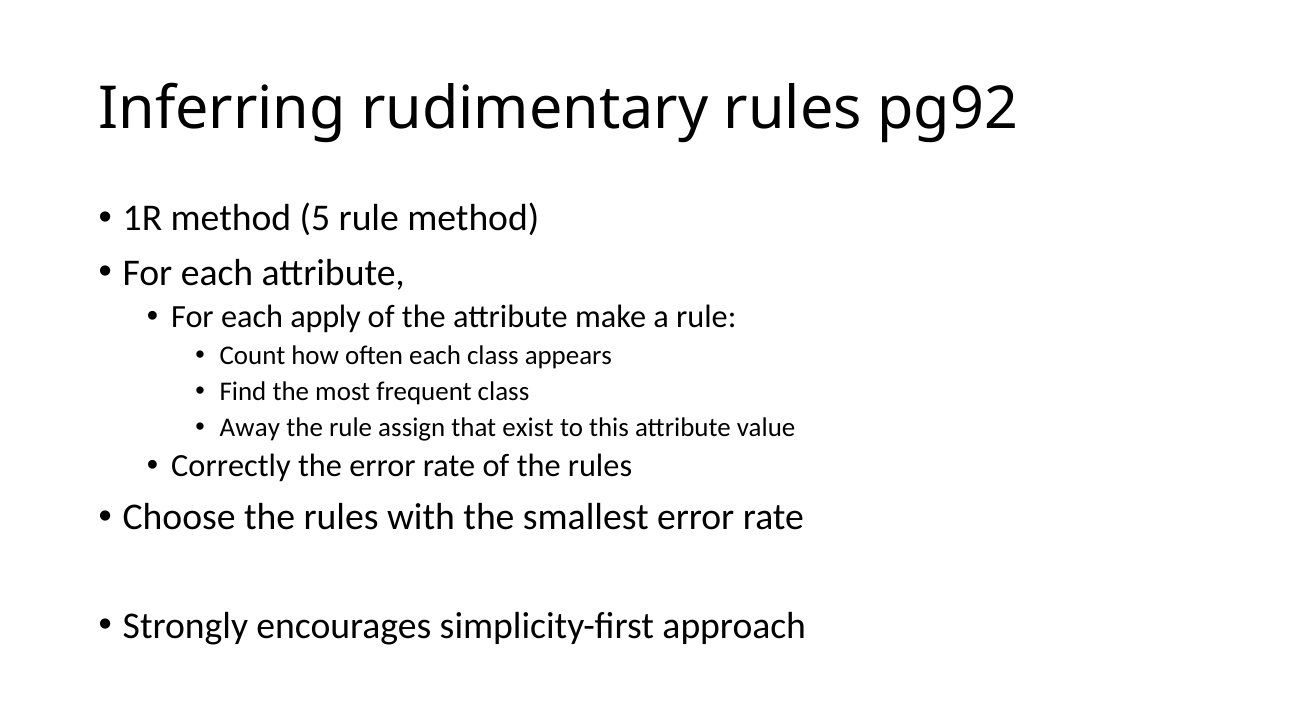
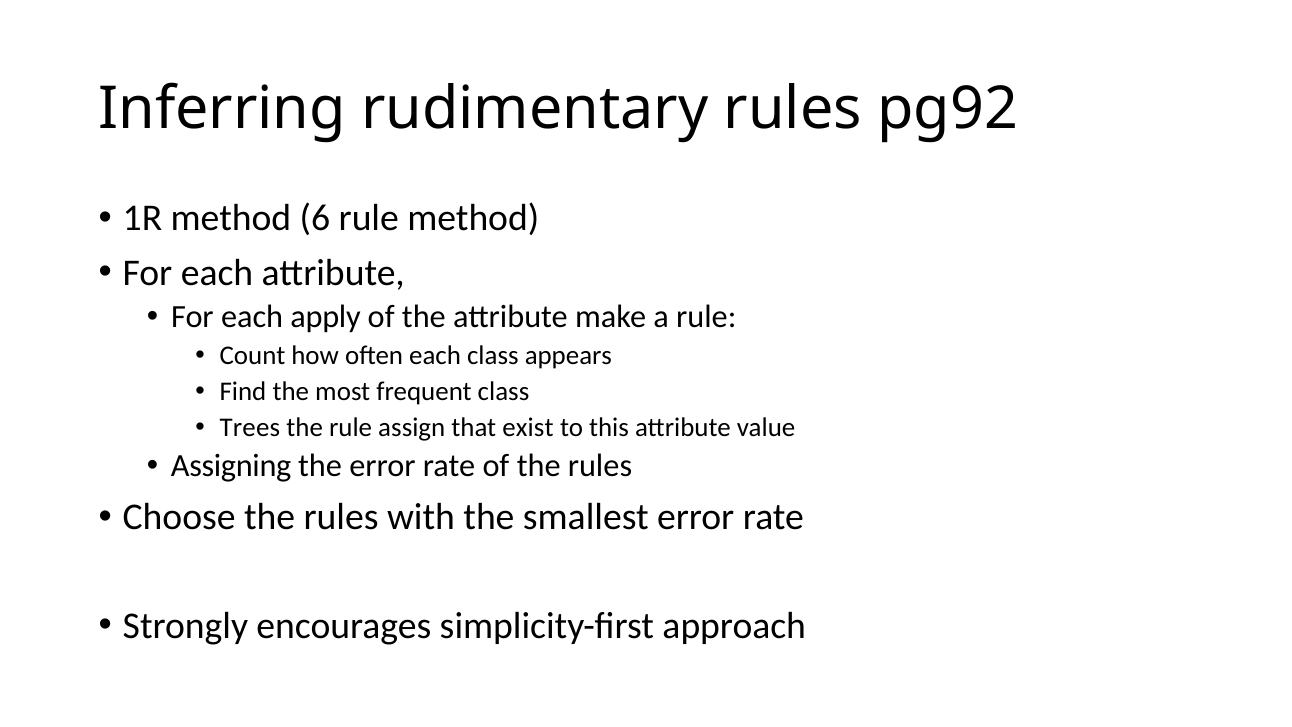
5: 5 -> 6 (315, 218)
Away: Away -> Trees (250, 427)
Correctly: Correctly -> Assigning (231, 466)
